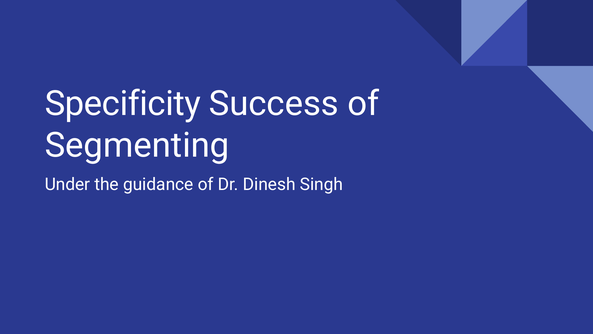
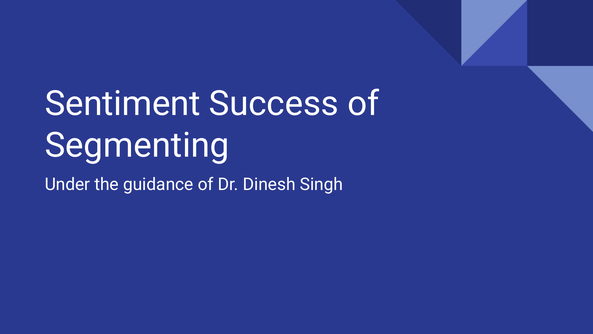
Specificity: Specificity -> Sentiment (123, 104)
